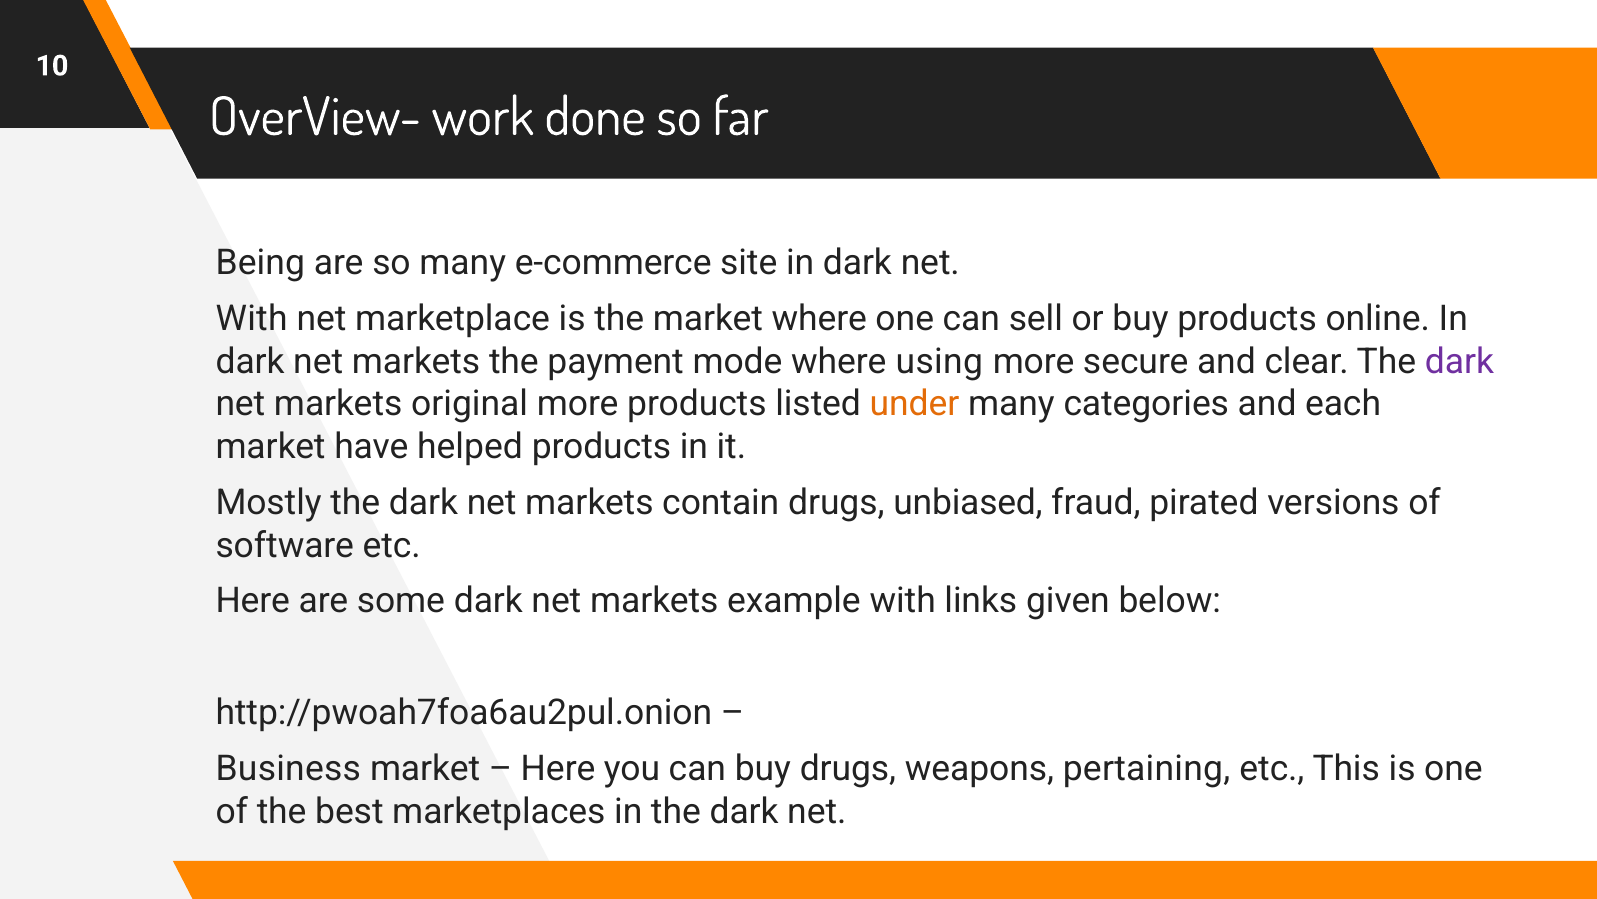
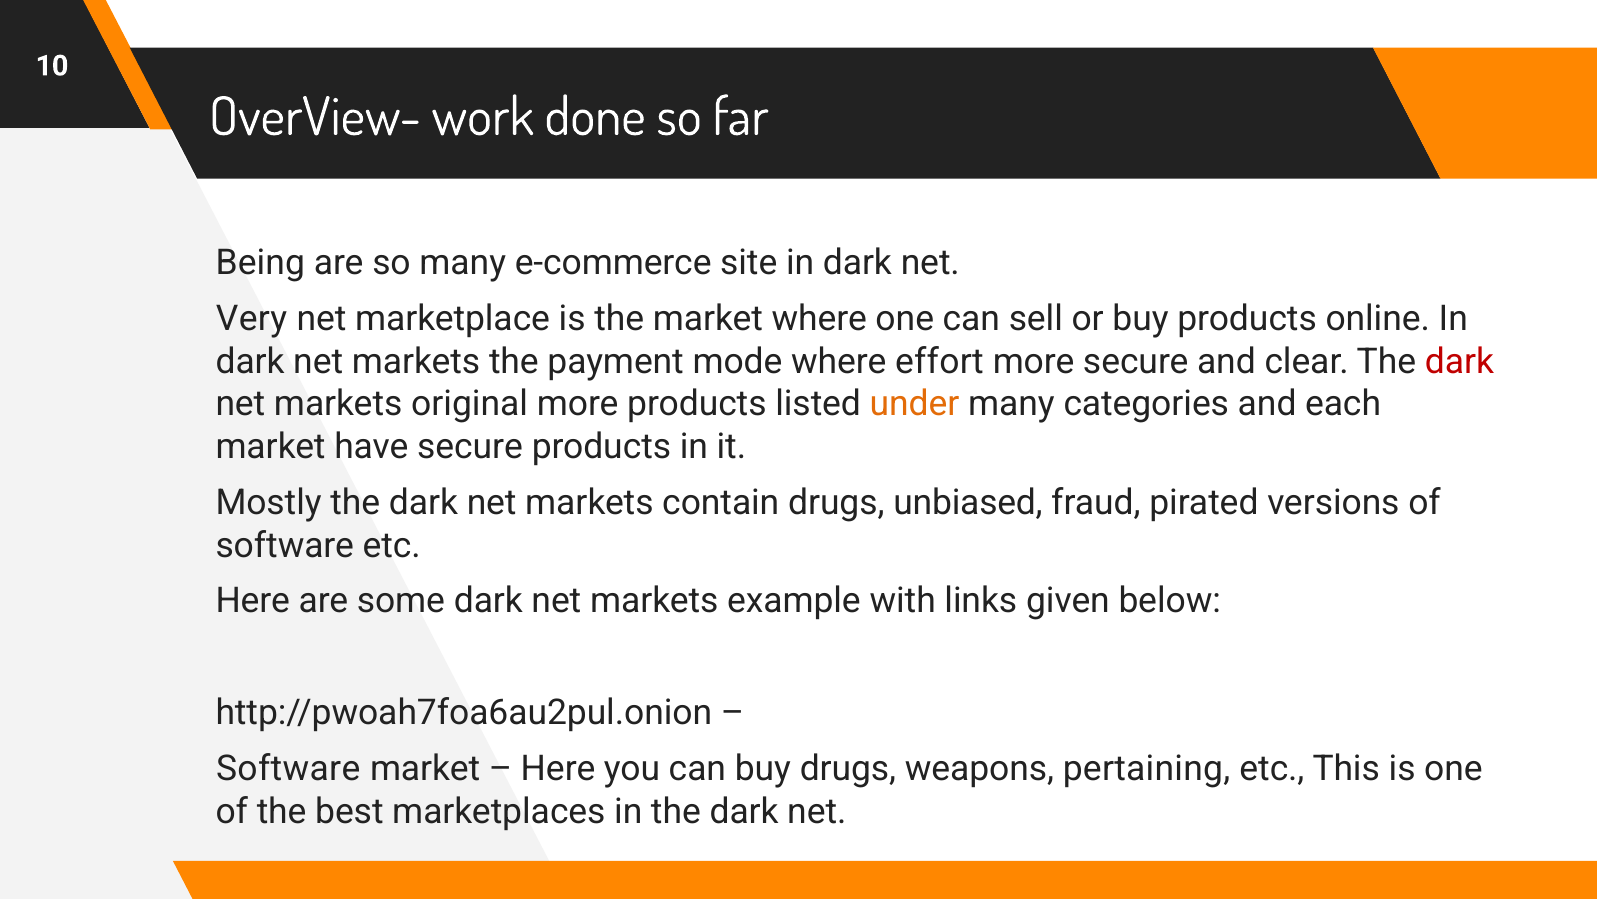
With: With -> Very (252, 319)
using: using -> effort (939, 361)
dark colour: purple -> red (1459, 361)
have helped: helped -> secure (470, 446)
Business: Business -> Software (288, 769)
